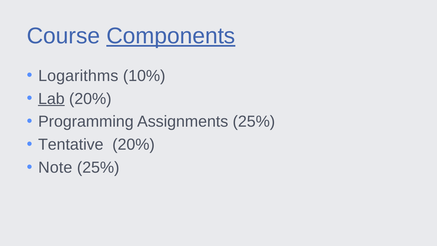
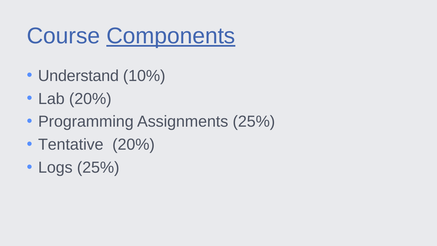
Logarithms: Logarithms -> Understand (78, 76)
Lab underline: present -> none (51, 99)
Note: Note -> Logs (55, 168)
